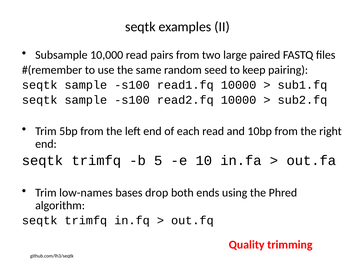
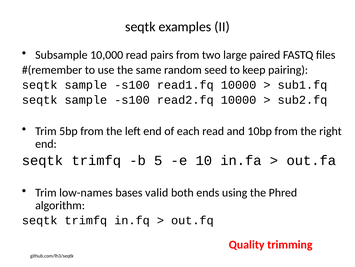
drop: drop -> valid (157, 192)
